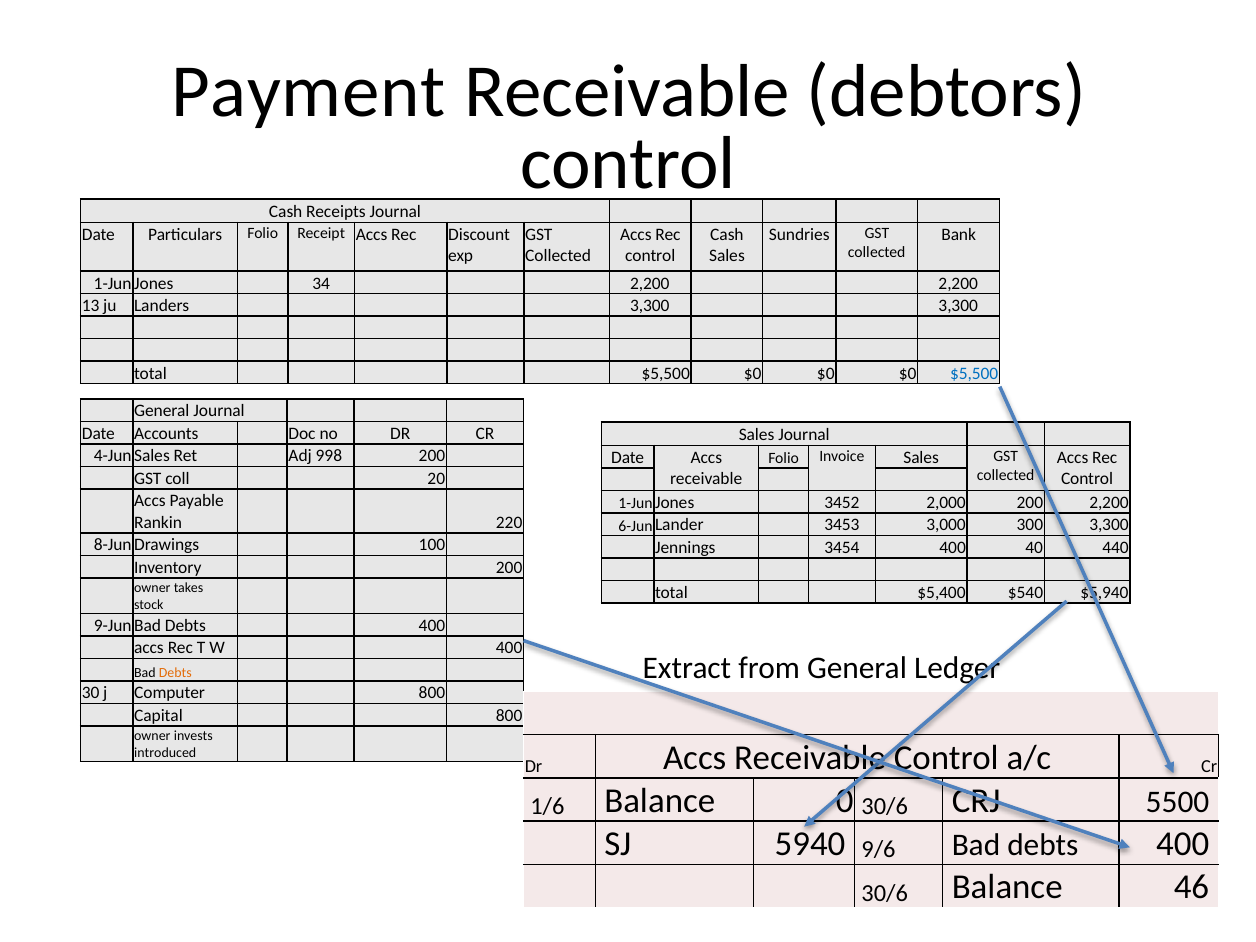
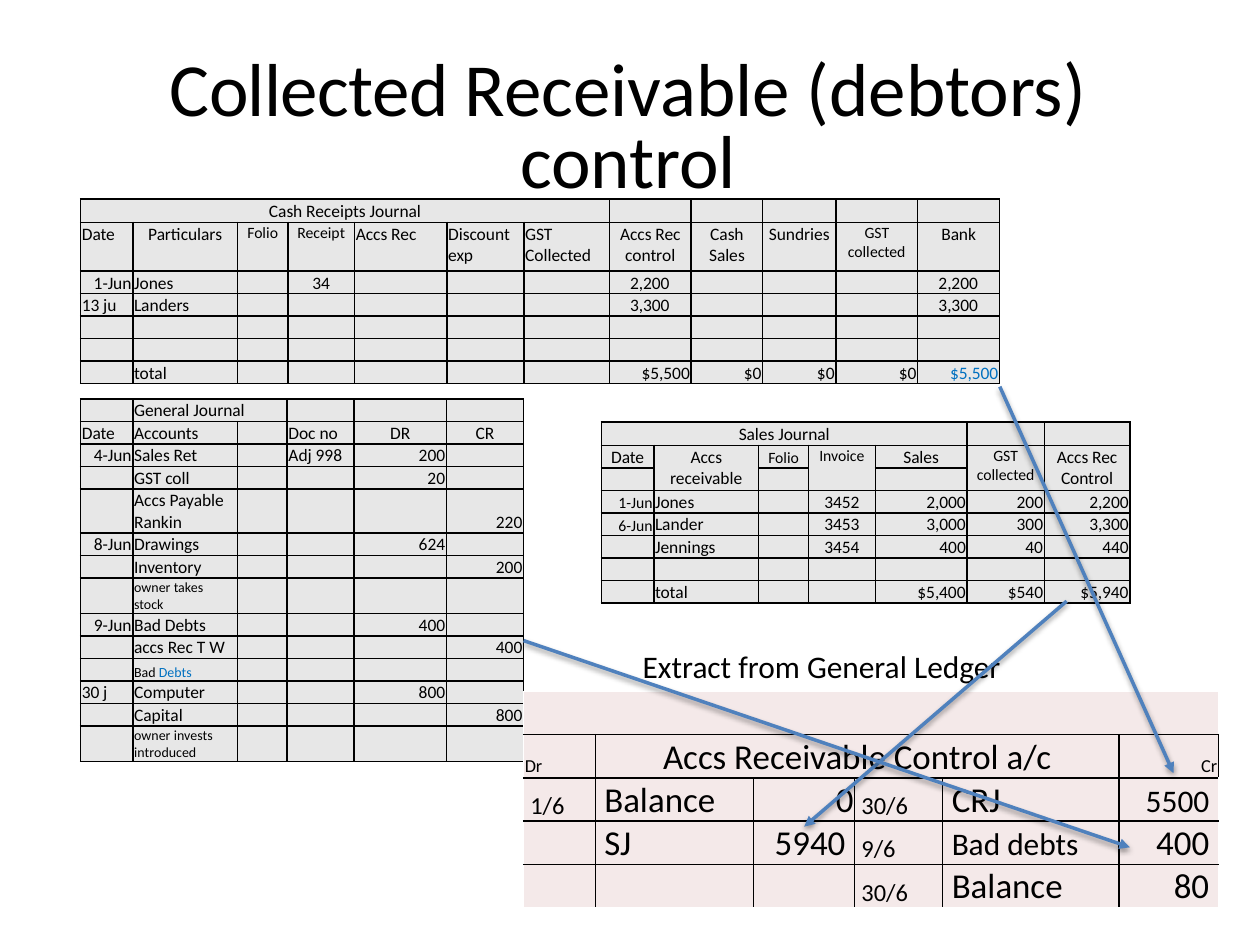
Payment: Payment -> Collected (309, 91)
100: 100 -> 624 (432, 545)
Debts colour: orange -> blue (175, 673)
46: 46 -> 80 (1191, 887)
